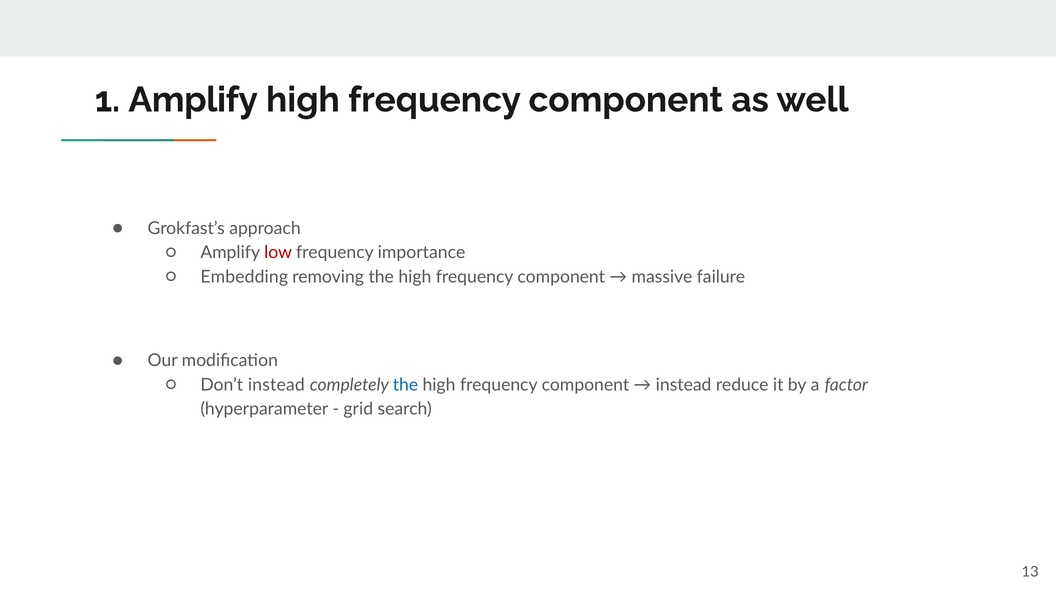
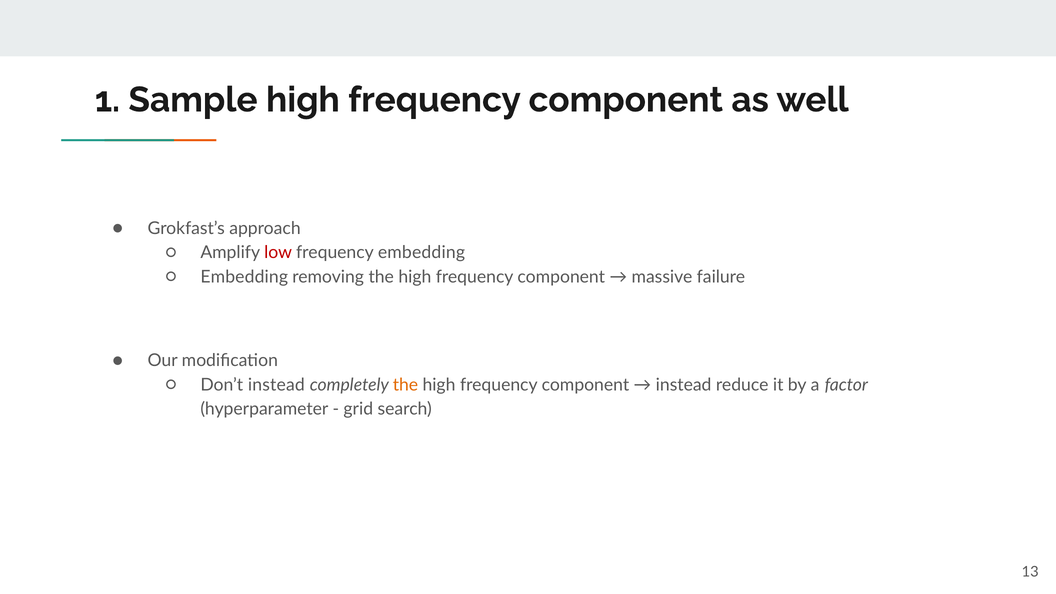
1 Amplify: Amplify -> Sample (193, 100)
frequency importance: importance -> embedding (421, 253)
the colour: blue -> orange (405, 385)
